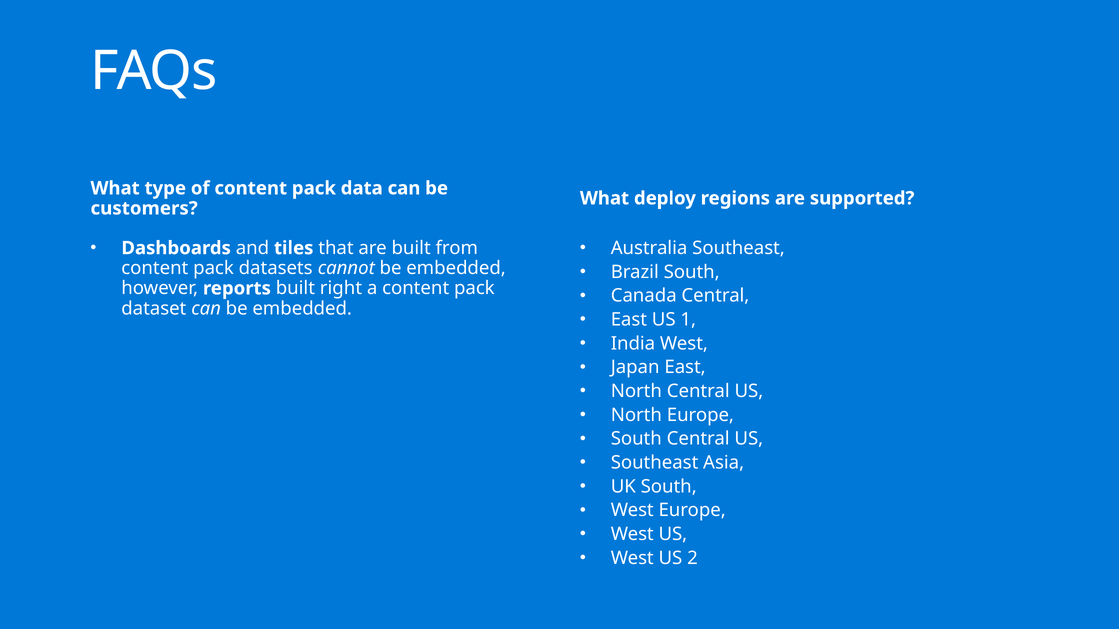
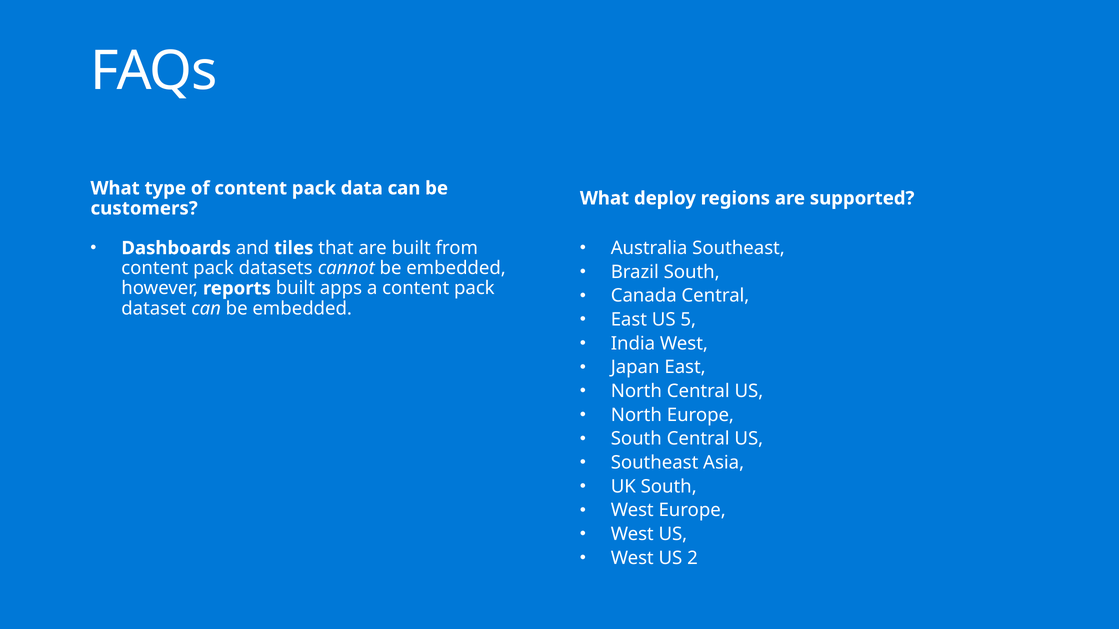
right: right -> apps (341, 289)
1: 1 -> 5 (688, 320)
